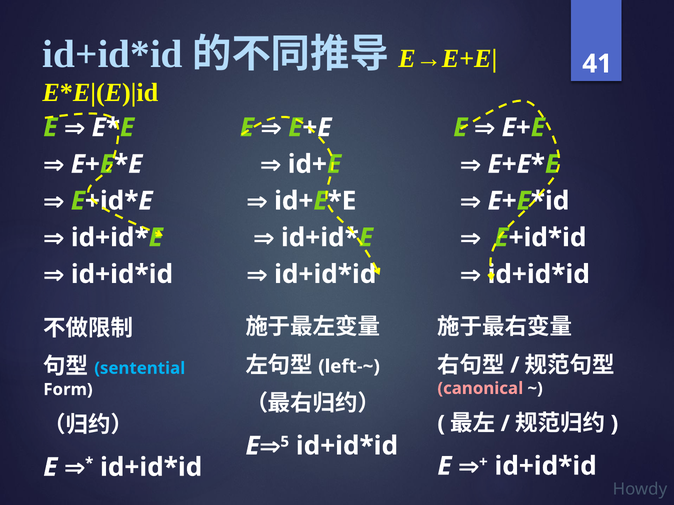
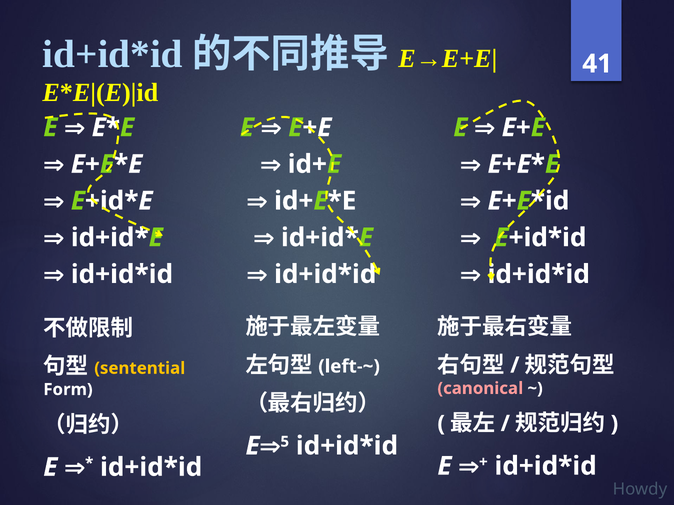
sentential colour: light blue -> yellow (140, 369)
